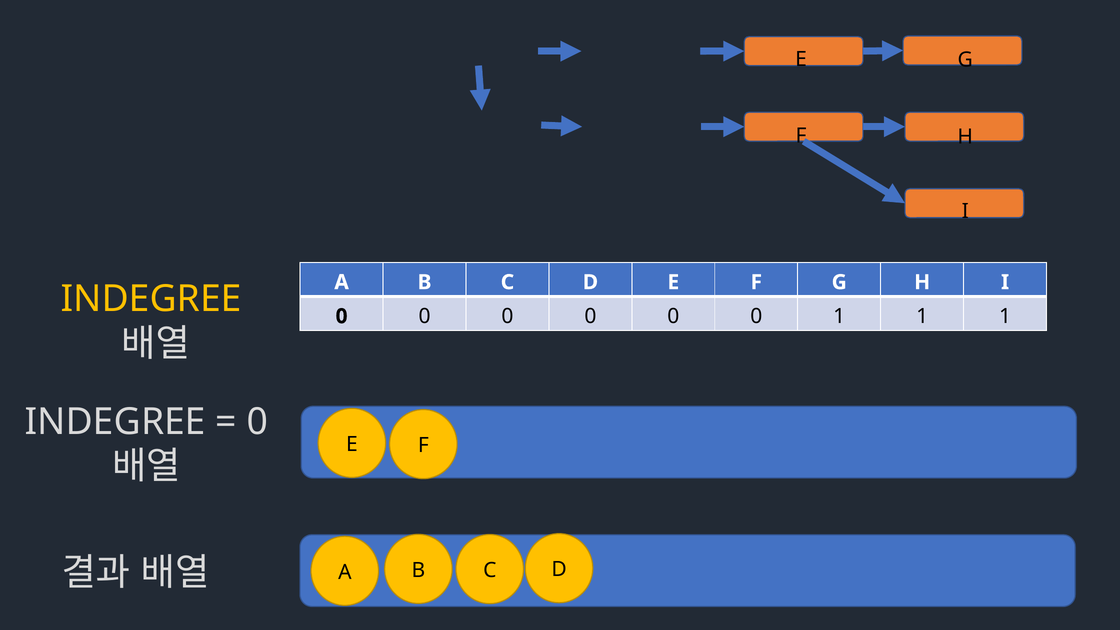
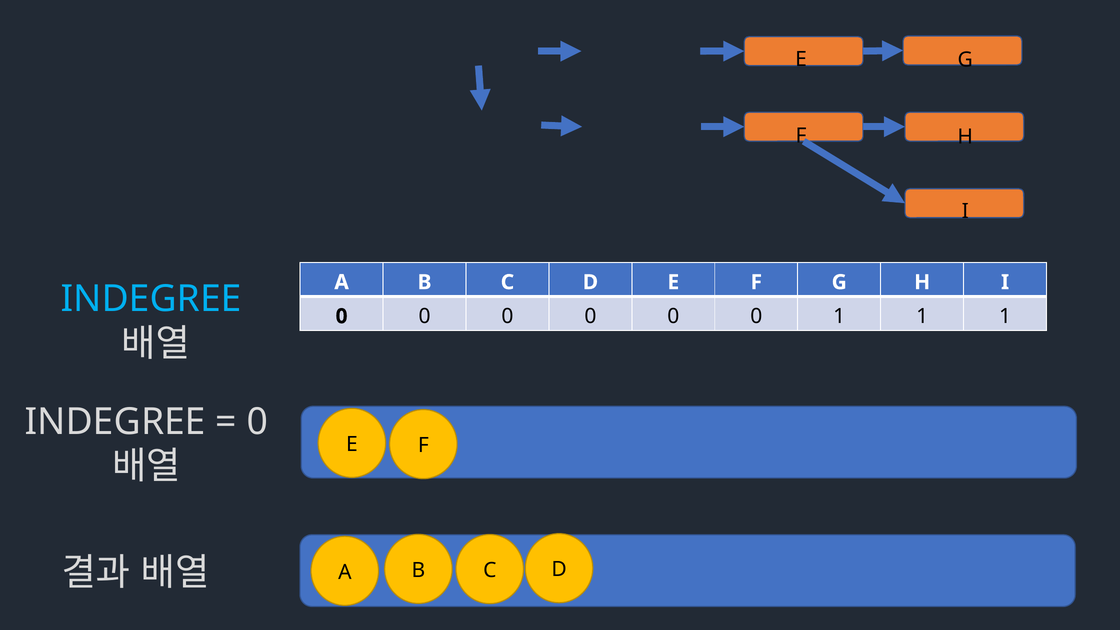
INDEGREE colour: yellow -> light blue (151, 299)
